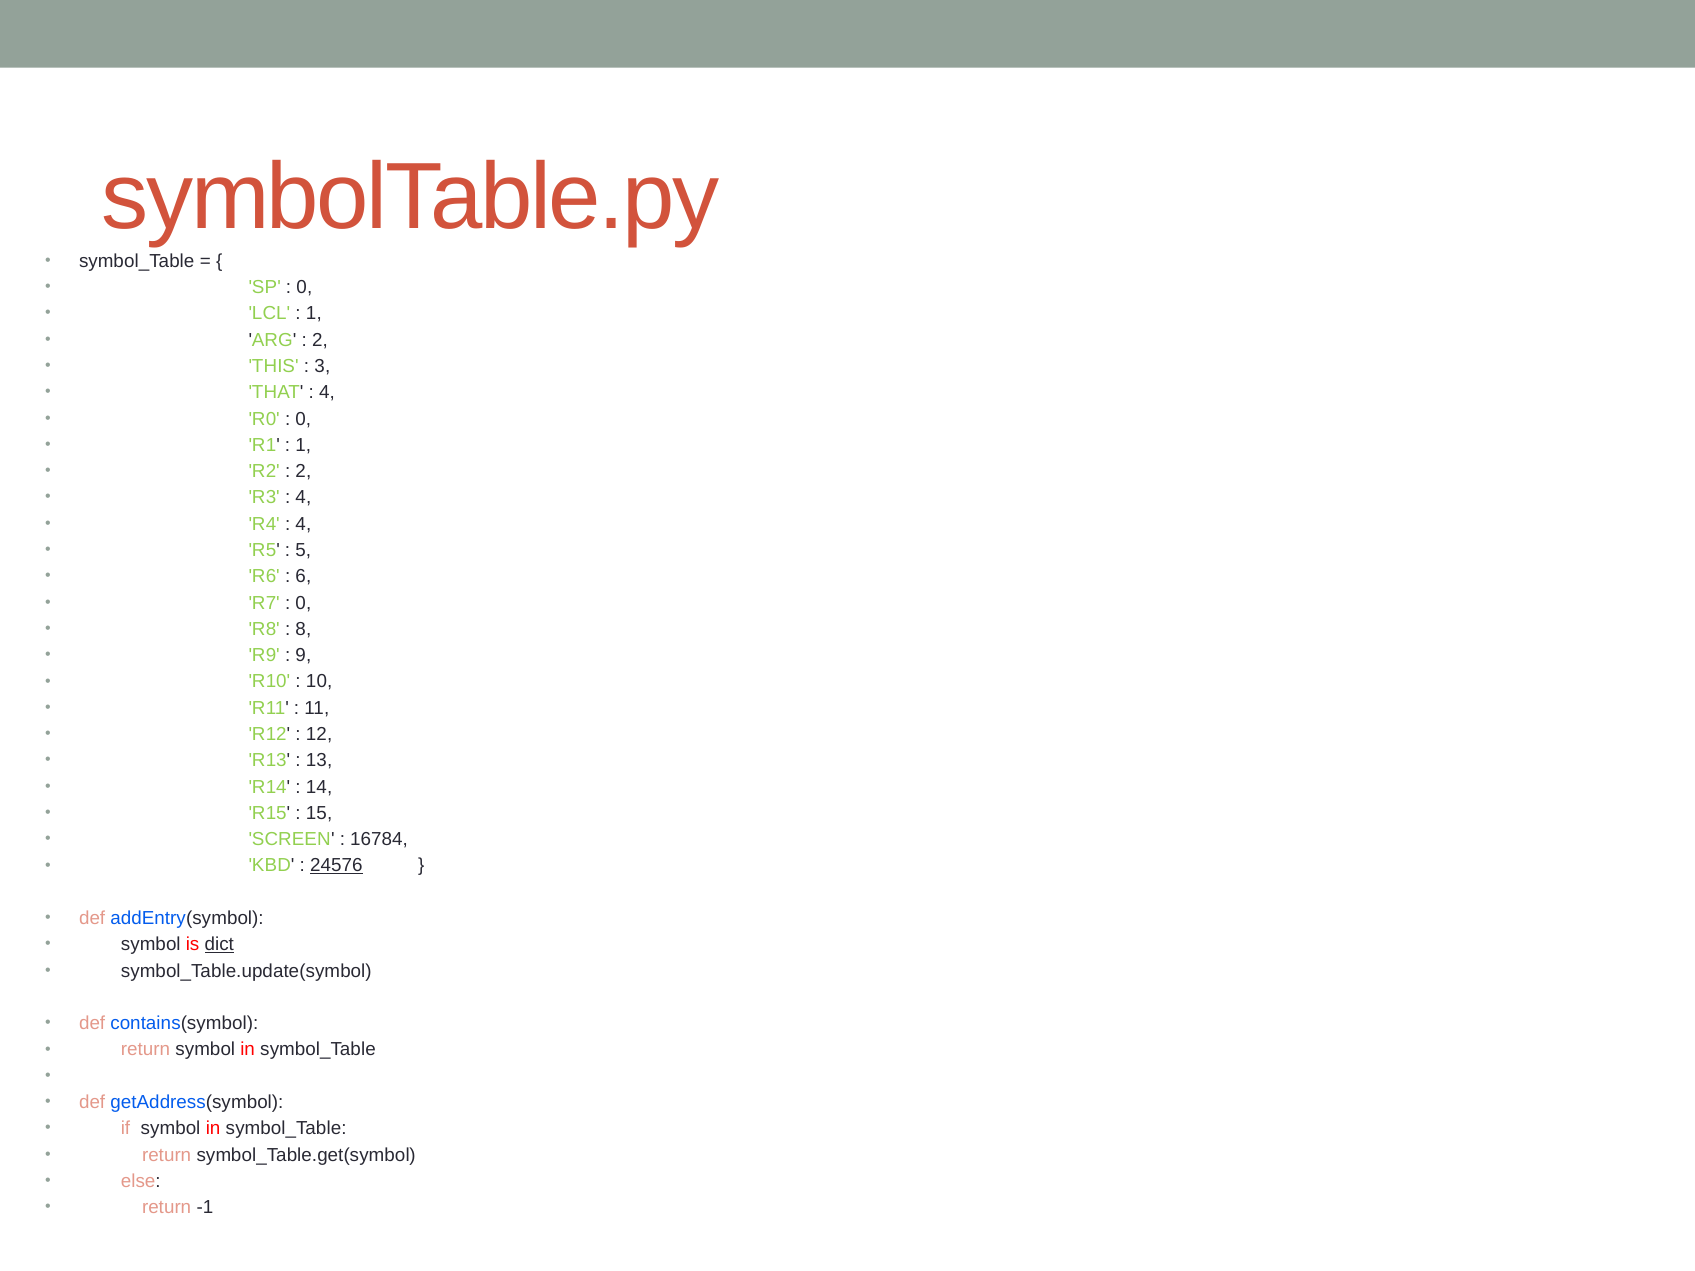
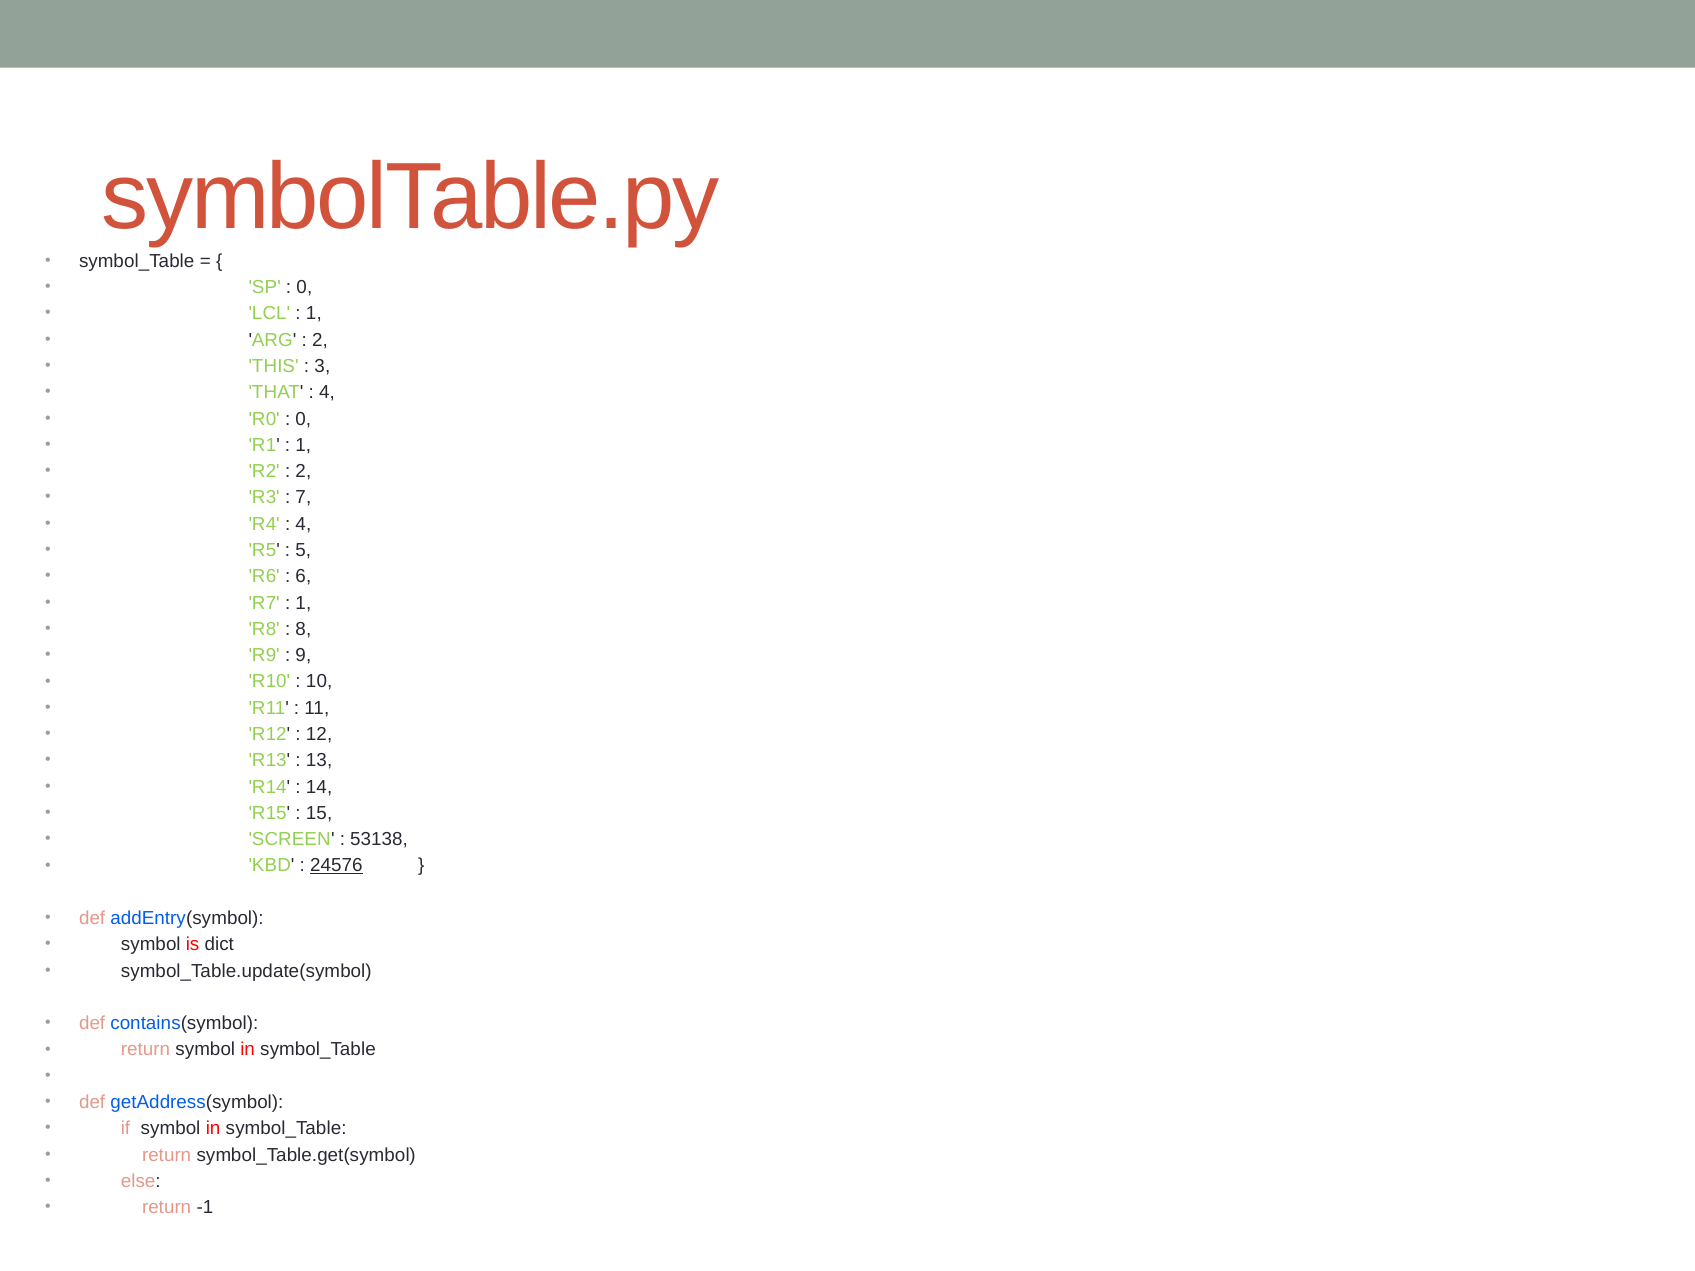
4: 4 -> 7 (303, 498)
0: 0 -> 1 (303, 603)
16784: 16784 -> 53138 (379, 840)
dict underline: present -> none (219, 945)
